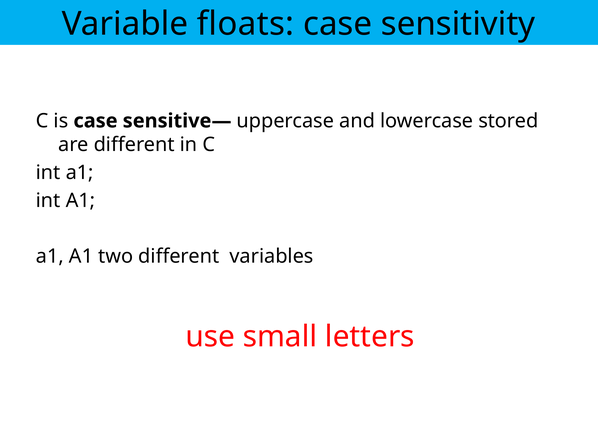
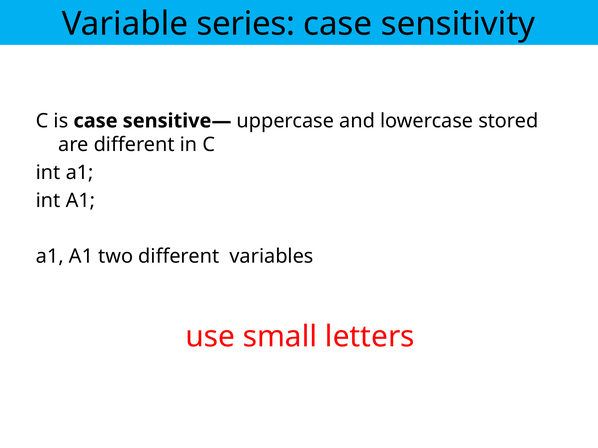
floats: floats -> series (246, 24)
